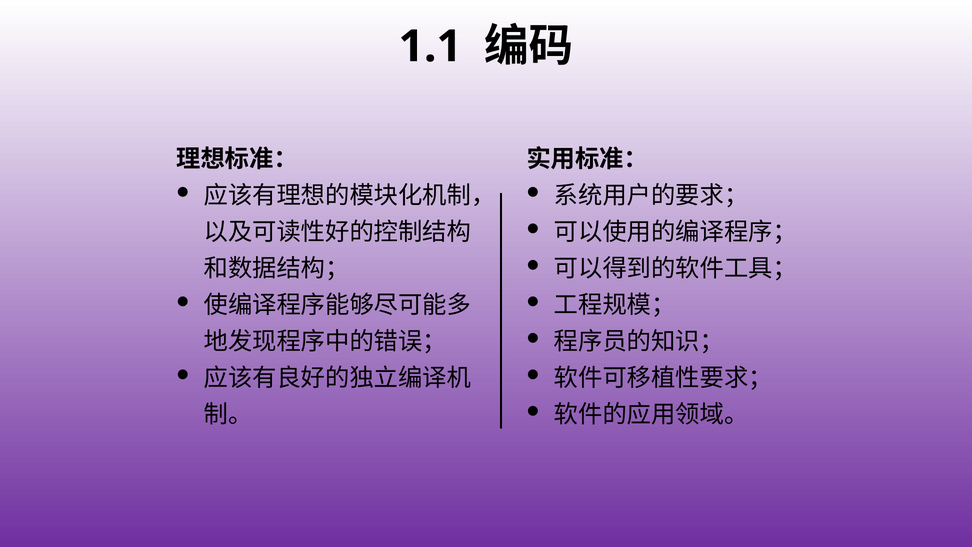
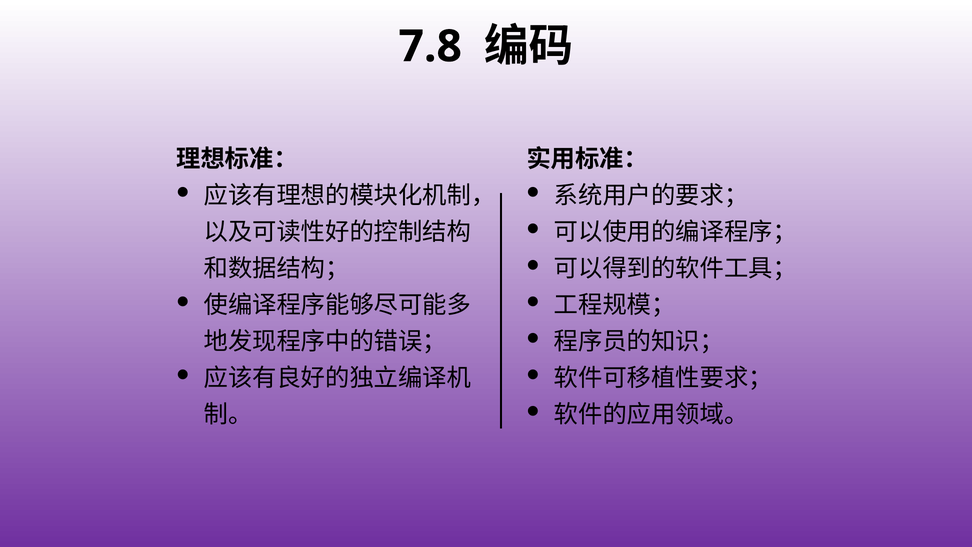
1.1: 1.1 -> 7.8 (430, 47)
